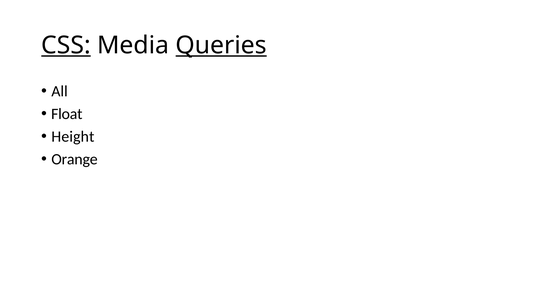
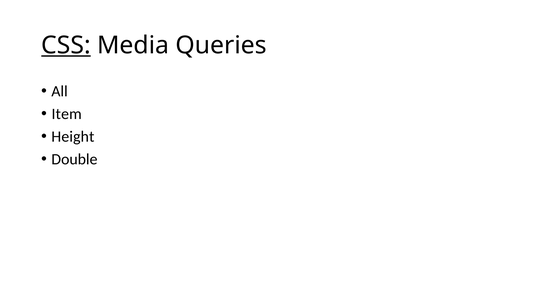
Queries underline: present -> none (221, 45)
Float: Float -> Item (67, 114)
Orange: Orange -> Double (74, 160)
